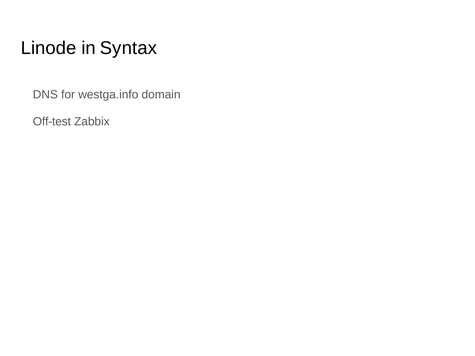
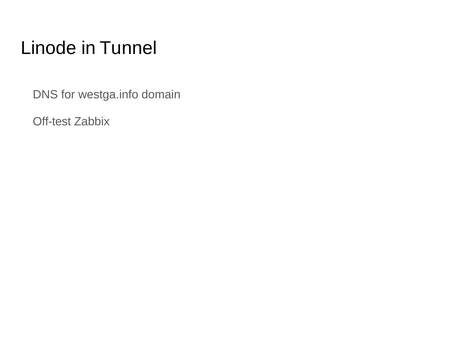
Syntax: Syntax -> Tunnel (128, 48)
